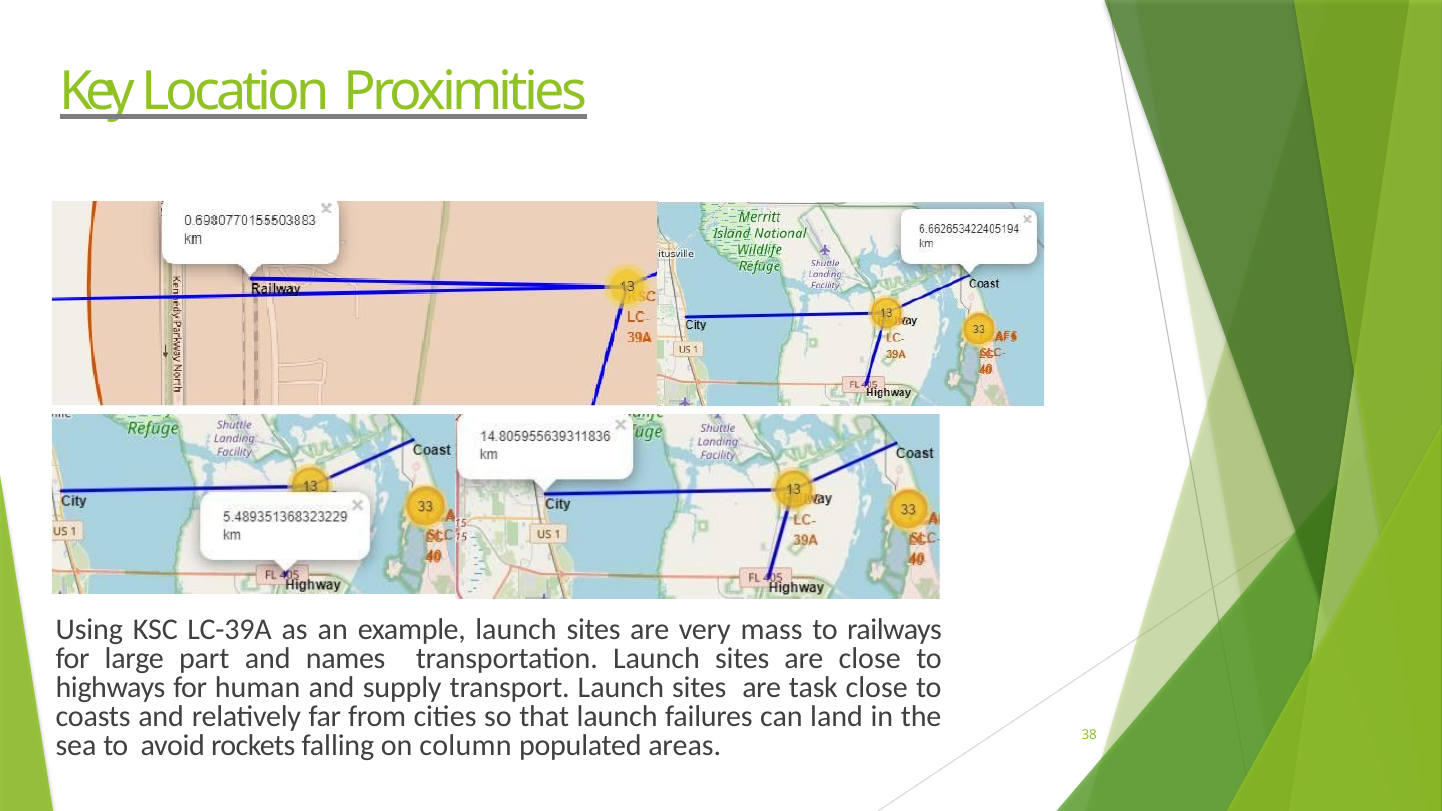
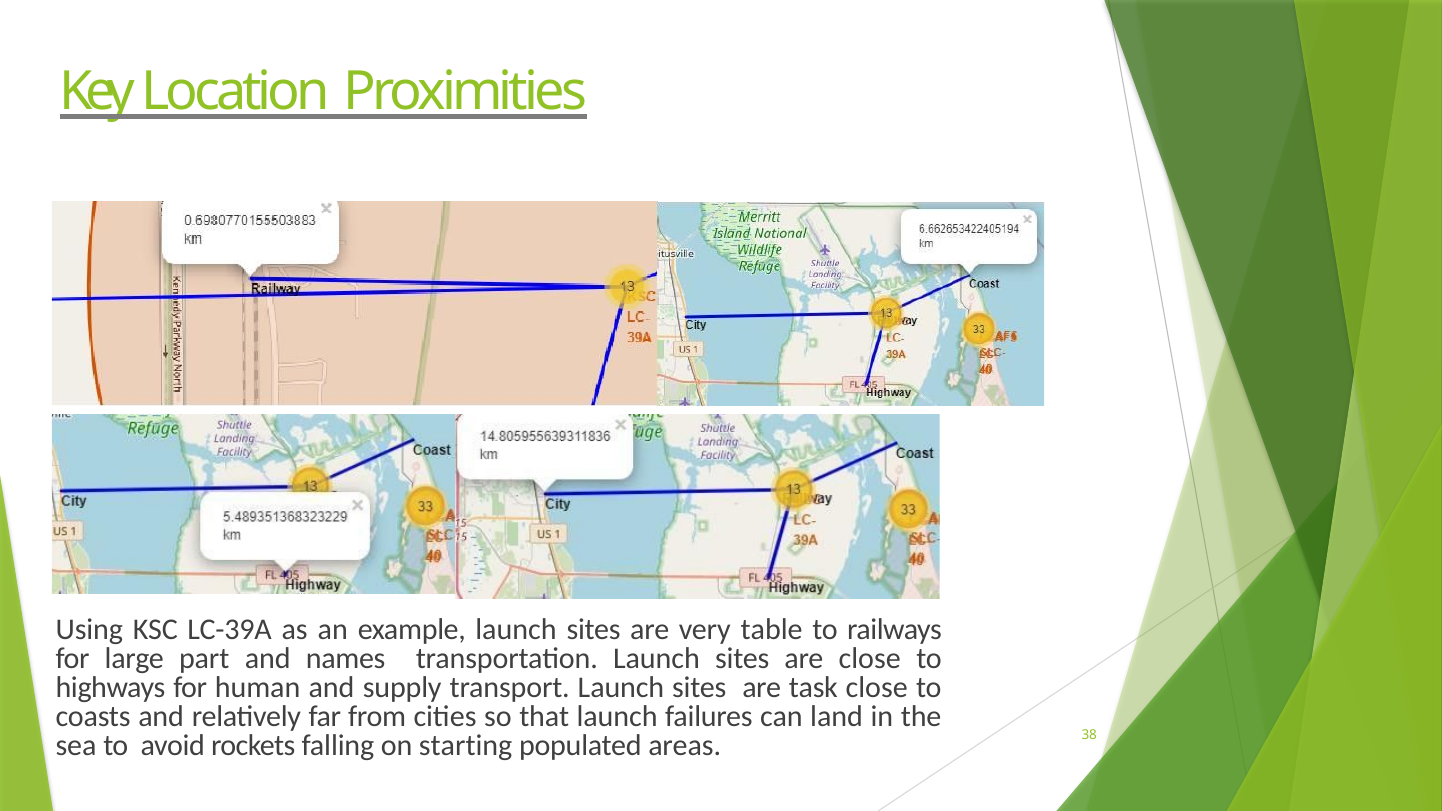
mass: mass -> table (772, 630)
column: column -> starting (466, 745)
